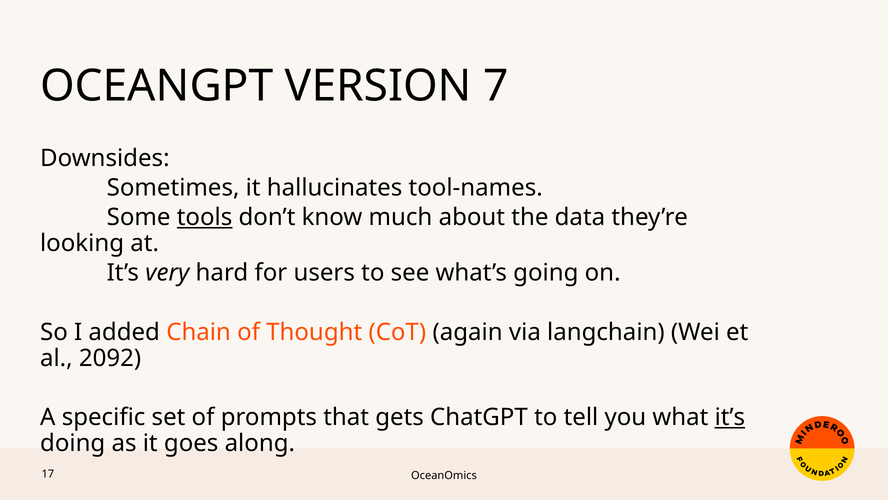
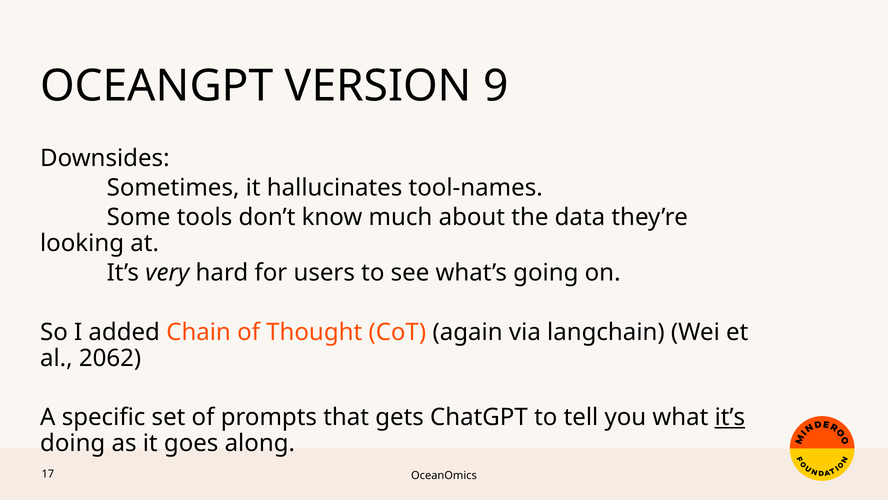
7: 7 -> 9 (496, 86)
tools underline: present -> none (205, 217)
2092: 2092 -> 2062 (110, 358)
